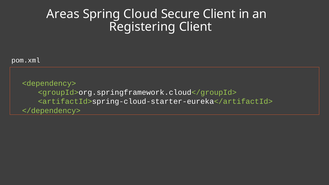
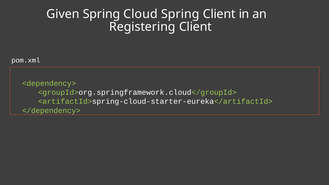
Areas: Areas -> Given (63, 14)
Cloud Secure: Secure -> Spring (180, 14)
